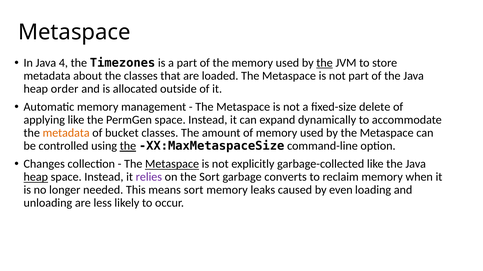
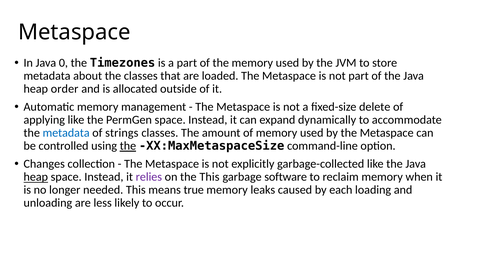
4: 4 -> 0 (63, 63)
the underline: present -> none (325, 63)
metadata colour: orange -> blue (66, 133)
bucket: bucket -> strings (122, 133)
Metaspace underline: present -> none (172, 164)
the Sort: Sort -> This (209, 177)
converts: converts -> software (286, 177)
means sort: sort -> true (194, 191)
even: even -> each (341, 191)
